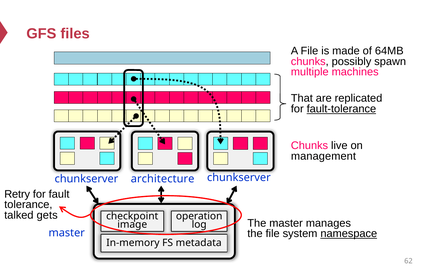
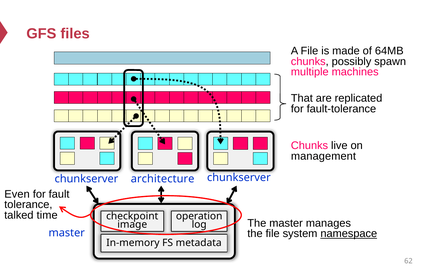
fault-tolerance underline: present -> none (341, 109)
Retry: Retry -> Even (17, 194)
gets: gets -> time (47, 215)
